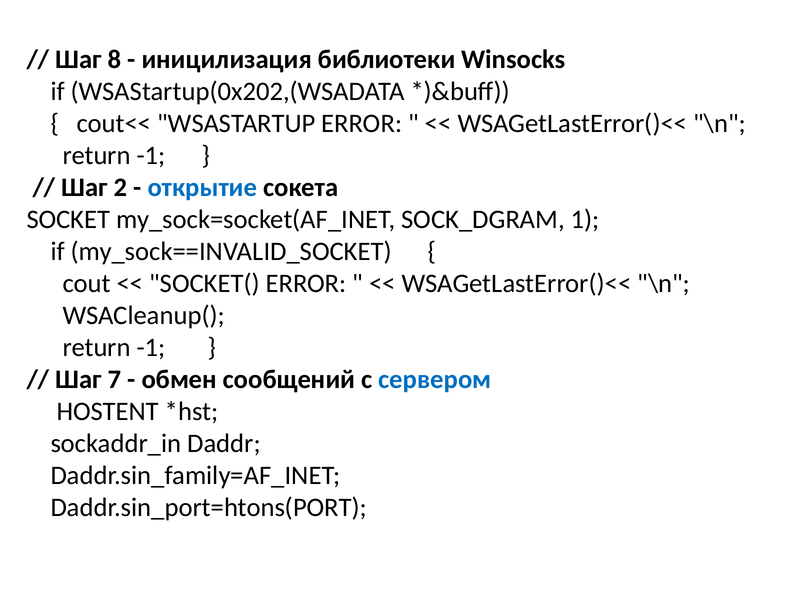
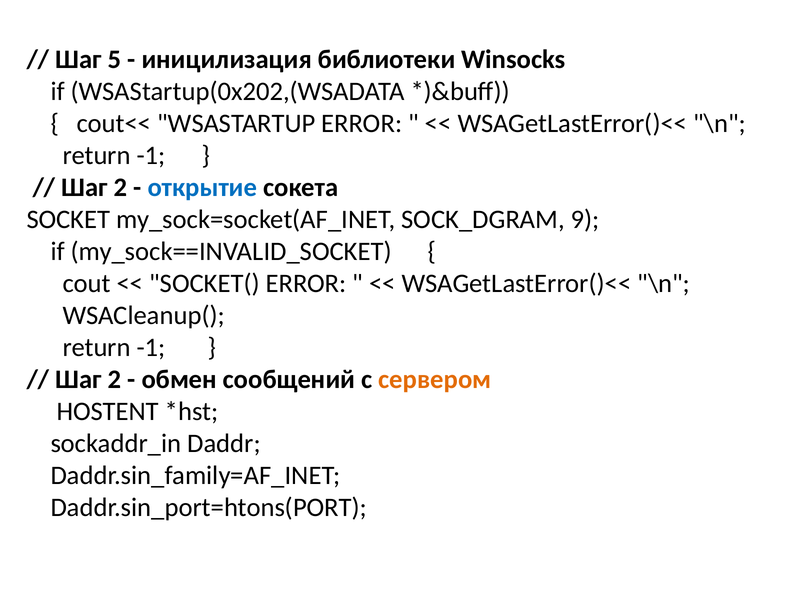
8: 8 -> 5 (115, 59)
1: 1 -> 9 (585, 219)
7: 7 -> 2 (115, 379)
сервером colour: blue -> orange (435, 379)
